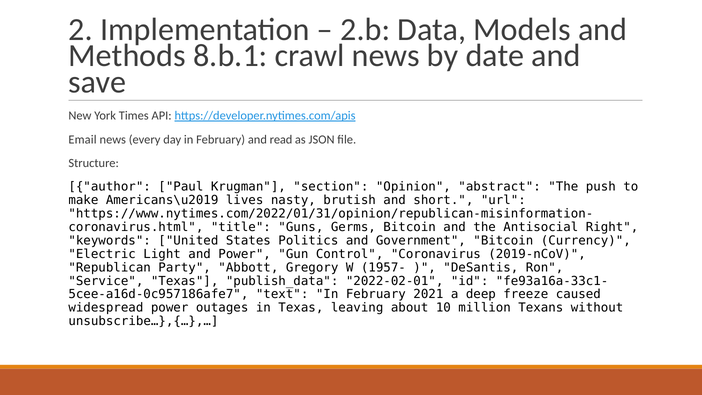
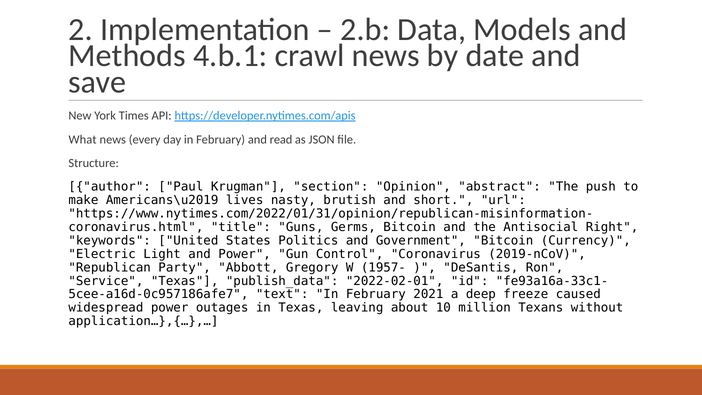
8.b.1: 8.b.1 -> 4.b.1 (230, 56)
Email: Email -> What (83, 139)
unsubscribe…},{…},…: unsubscribe…},{…},… -> application…},{…},… (143, 321)
